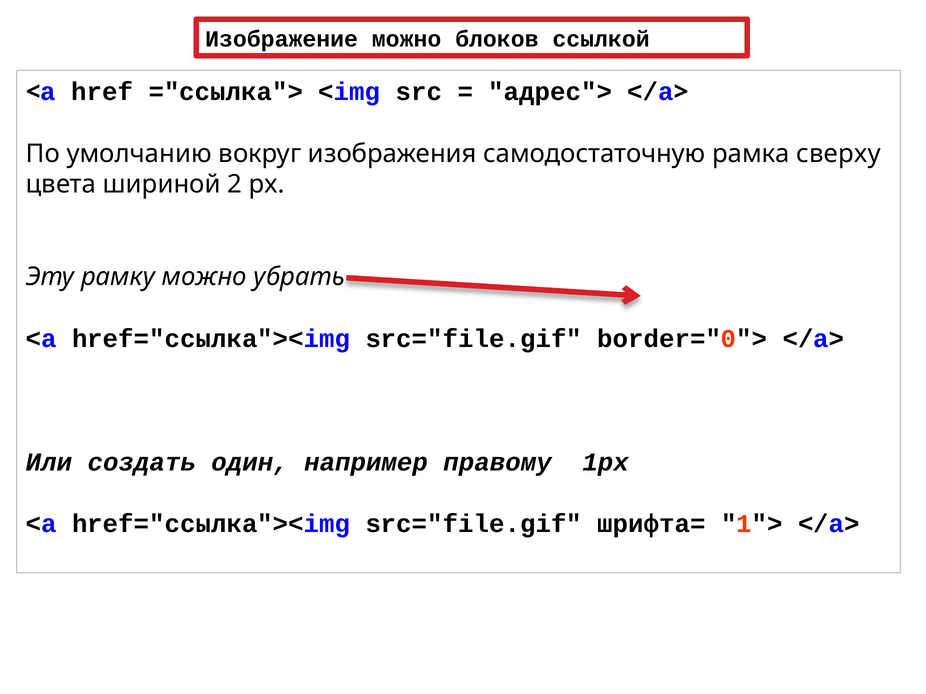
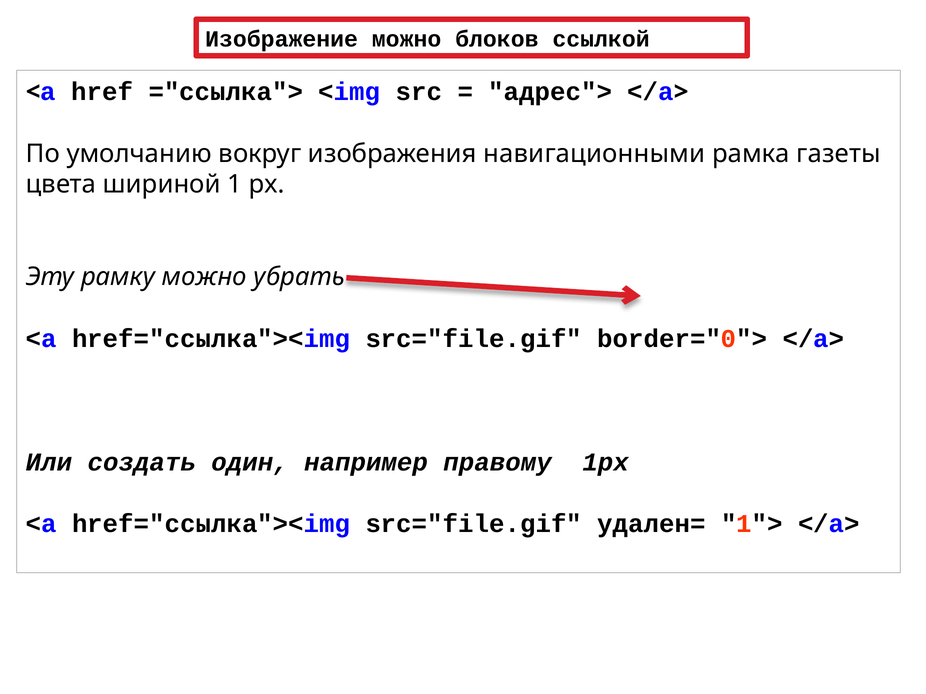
самодостаточную: самодостаточную -> навигационными (594, 154)
сверху: сверху -> газеты (838, 154)
2: 2 -> 1 (235, 185)
шрифта=: шрифта= -> удален= (651, 524)
